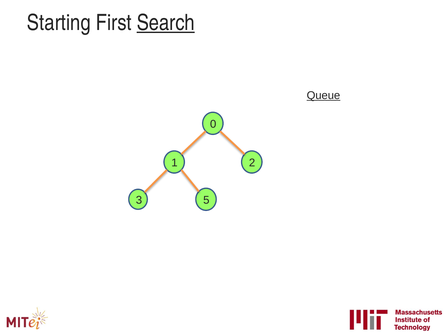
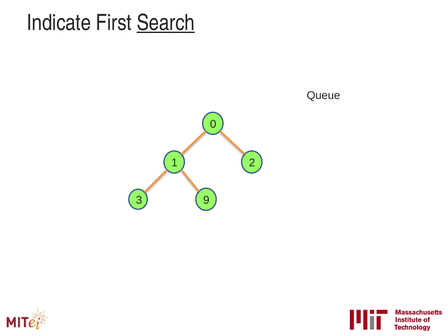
Starting: Starting -> Indicate (59, 23)
Queue underline: present -> none (323, 96)
5: 5 -> 9 (206, 200)
